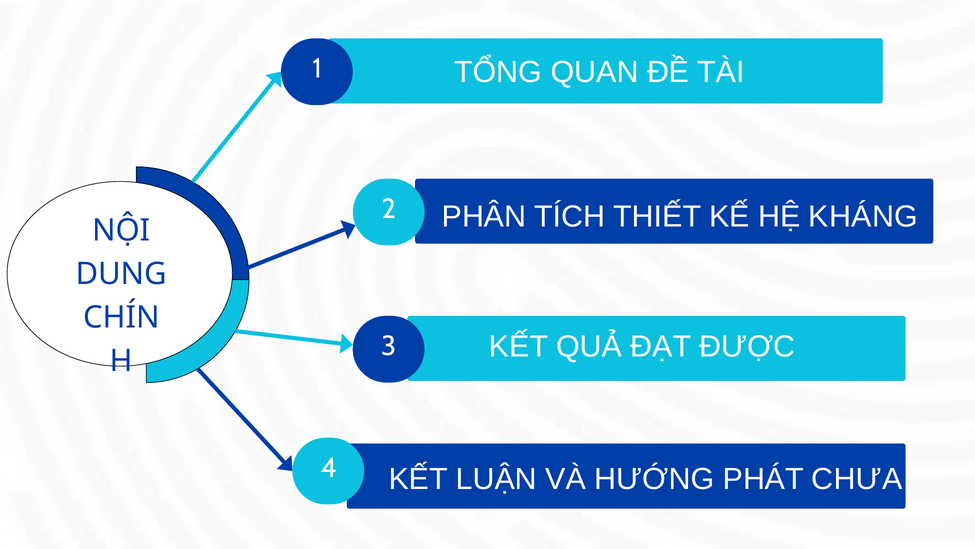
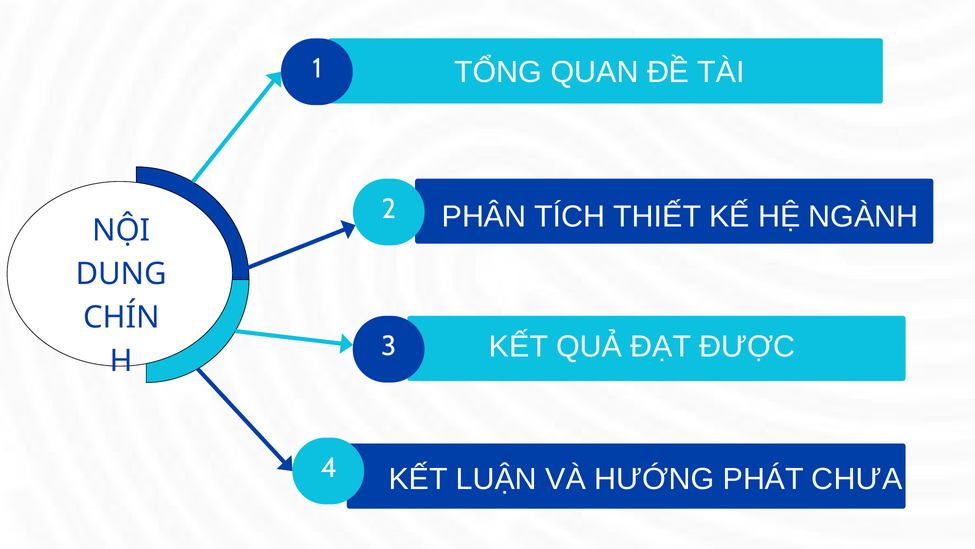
KHÁNG: KHÁNG -> NGÀNH (863, 216)
